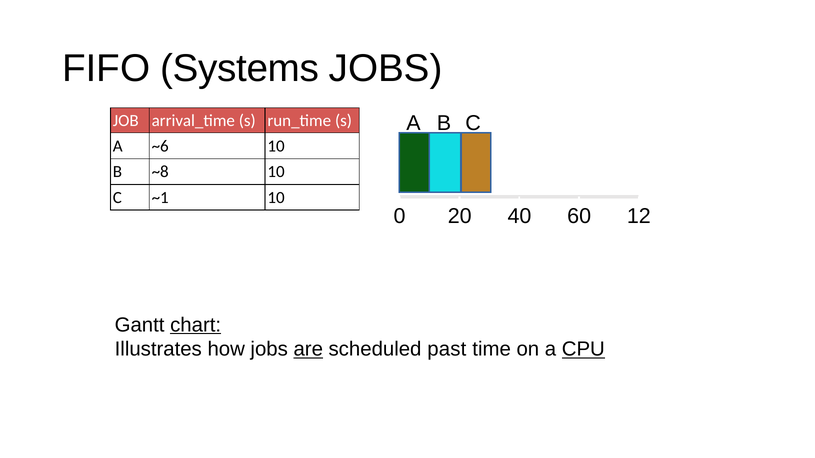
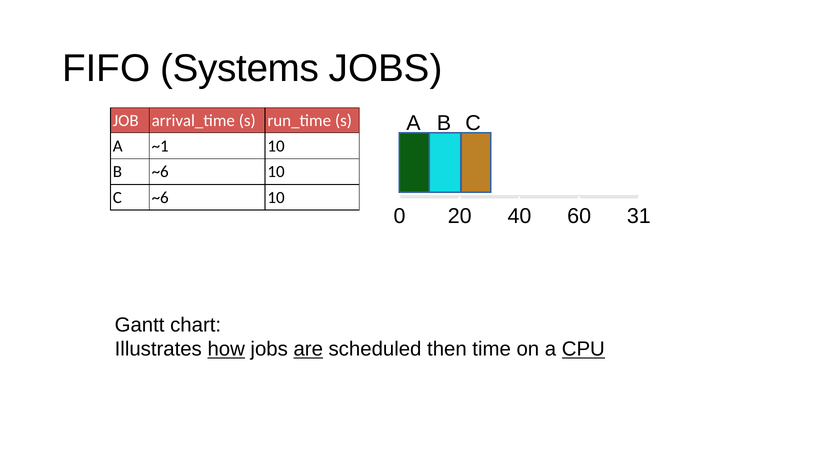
~6: ~6 -> ~1 (160, 146)
B ~8: ~8 -> ~6 (160, 172)
C ~1: ~1 -> ~6 (160, 198)
12: 12 -> 31 (639, 216)
chart underline: present -> none (196, 325)
how underline: none -> present (226, 350)
past: past -> then (447, 350)
